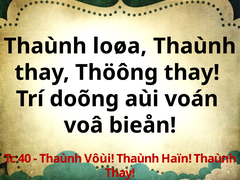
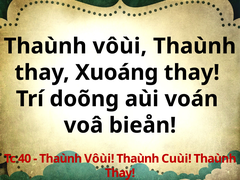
loøa: loøa -> vôùi (120, 46)
Thöông: Thöông -> Xuoáng (117, 73)
Haïn: Haïn -> Cuùi (176, 159)
